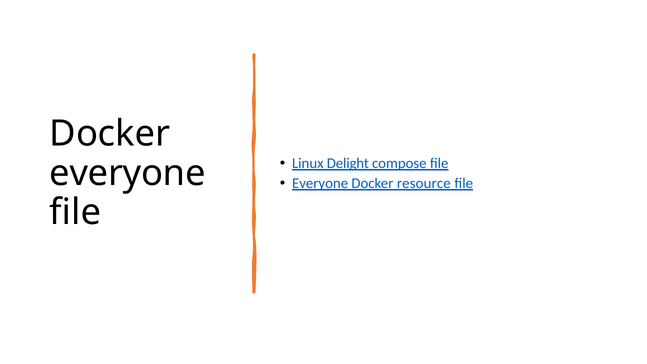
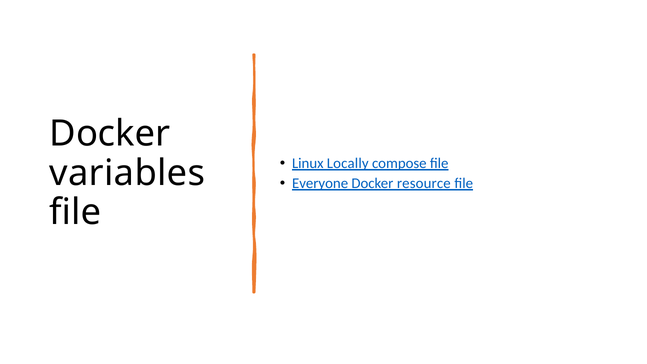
Delight: Delight -> Locally (348, 163)
everyone: everyone -> variables (127, 173)
